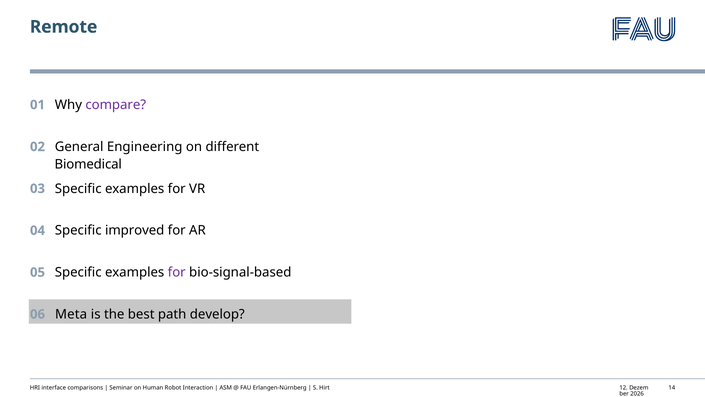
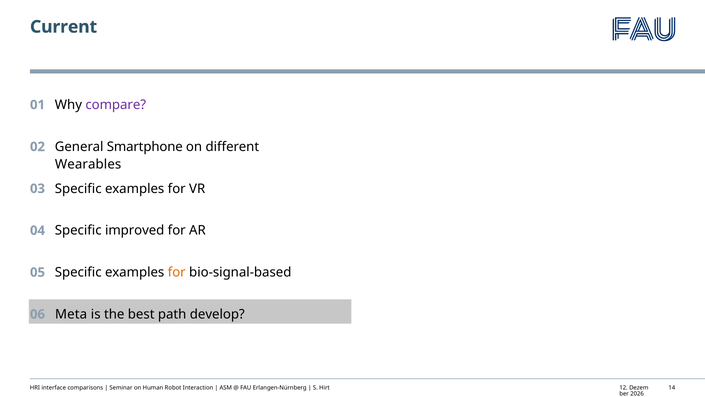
Remote: Remote -> Current (64, 27)
Engineering: Engineering -> Smartphone (145, 147)
Biomedical: Biomedical -> Wearables (88, 164)
for colour: purple -> orange (177, 272)
